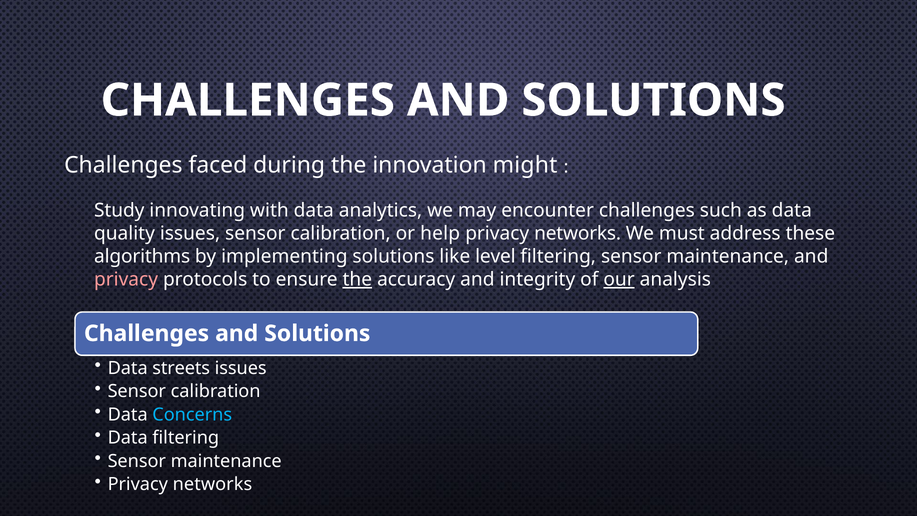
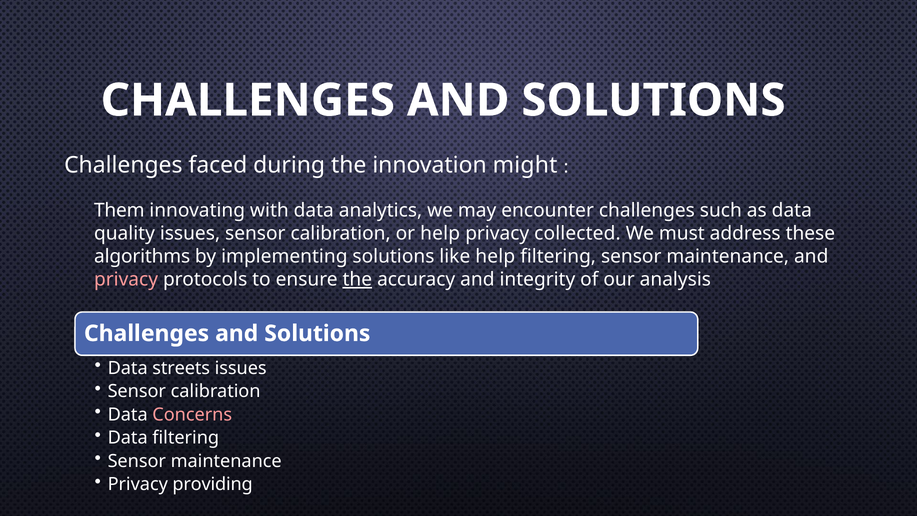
Study: Study -> Them (119, 211)
networks: networks -> collected (577, 234)
like level: level -> help (495, 256)
our underline: present -> none (619, 279)
Concerns colour: light blue -> pink (192, 414)
networks: networks -> providing (213, 484)
